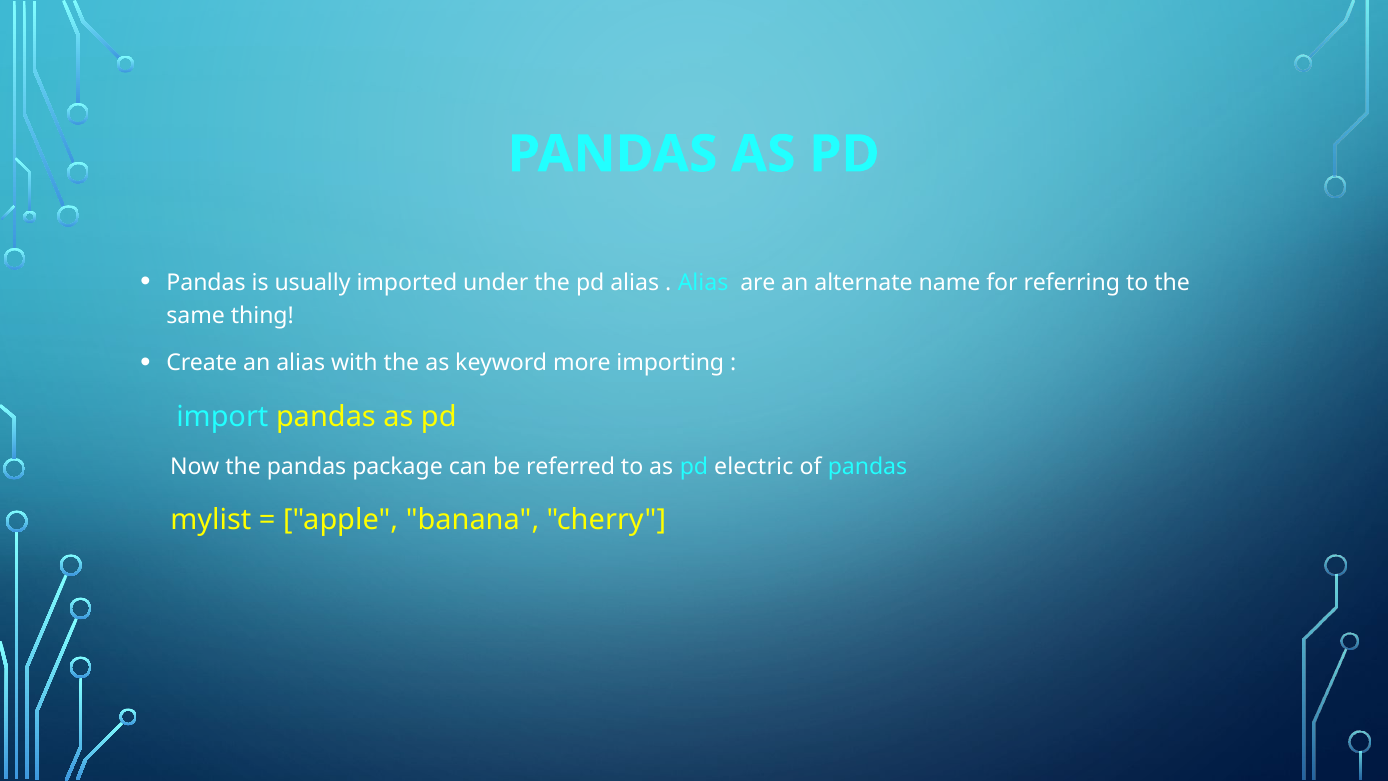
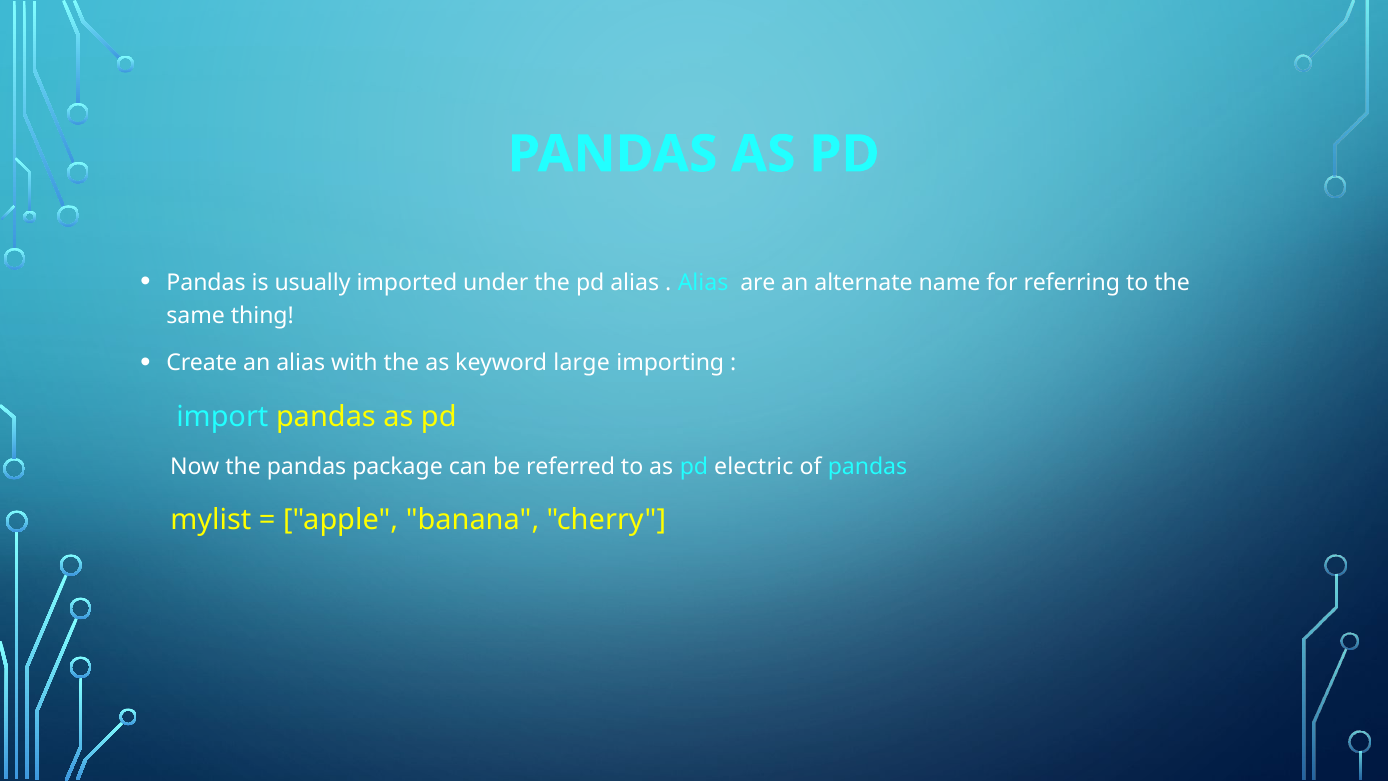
more: more -> large (582, 363)
